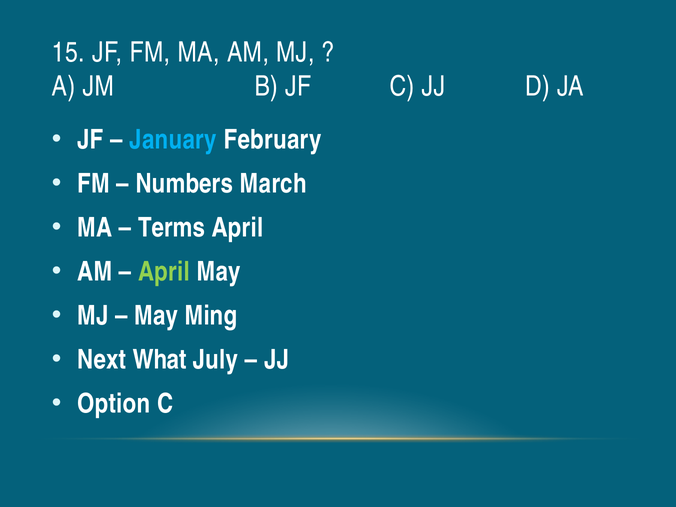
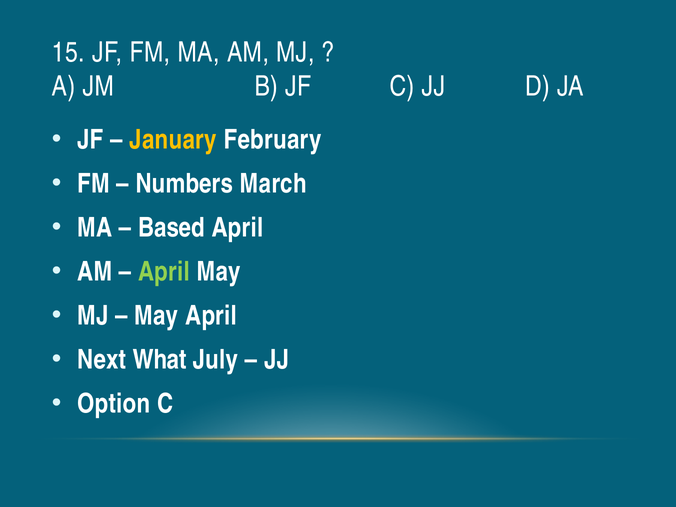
January colour: light blue -> yellow (173, 140)
Terms: Terms -> Based (172, 228)
May Ming: Ming -> April (211, 316)
